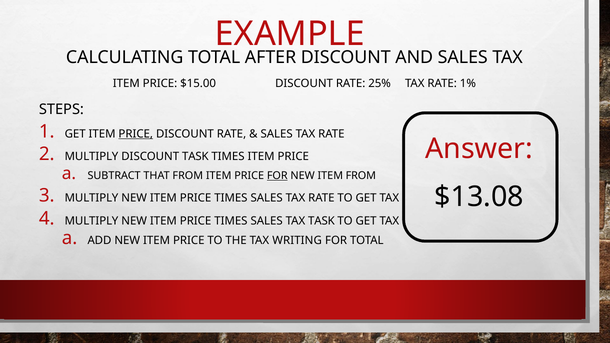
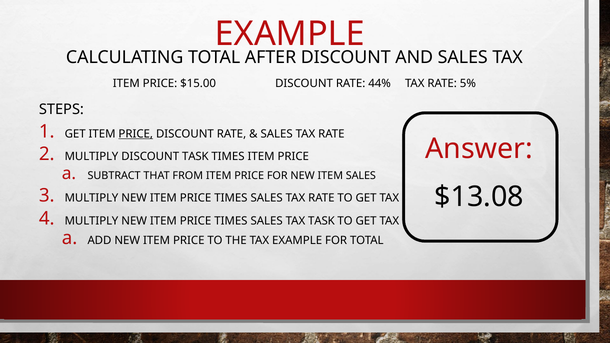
25%: 25% -> 44% (380, 84)
1%: 1% -> 5% (468, 84)
FOR underline: present -> none (277, 176)
ITEM FROM: FROM -> SALES (361, 176)
TAX WRITING: WRITING -> EXAMPLE (297, 241)
